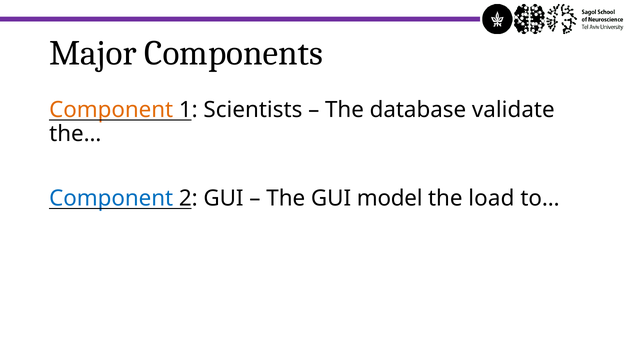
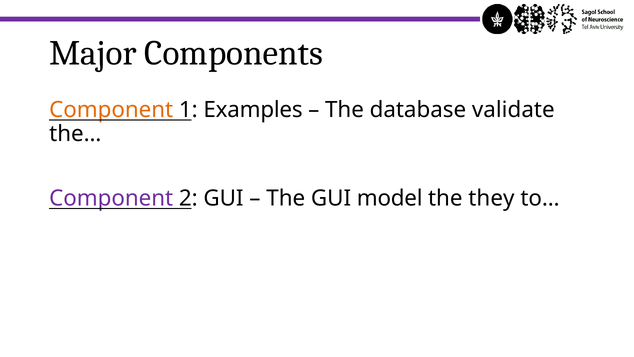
Scientists: Scientists -> Examples (253, 110)
Component colour: blue -> purple (111, 198)
load: load -> they (491, 198)
